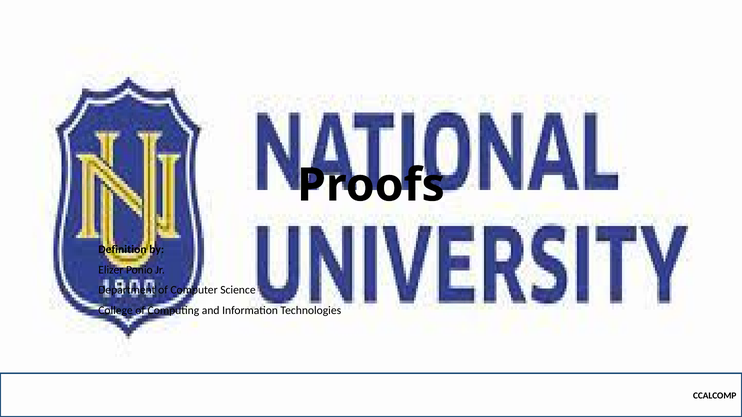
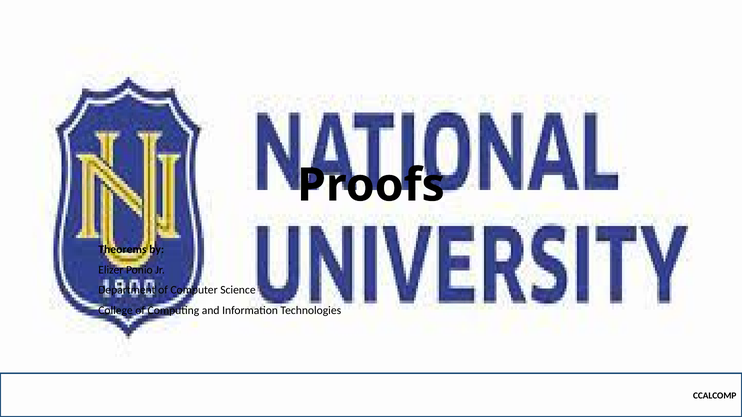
Definition: Definition -> Theorems (122, 250)
